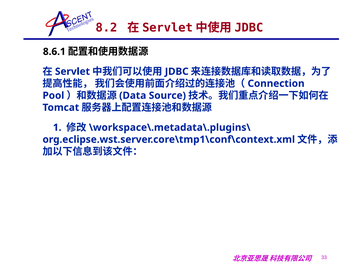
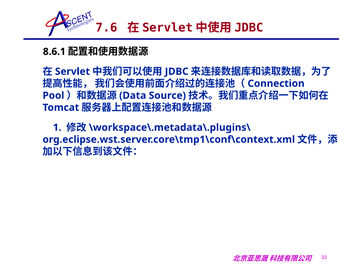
8.2: 8.2 -> 7.6 (106, 28)
